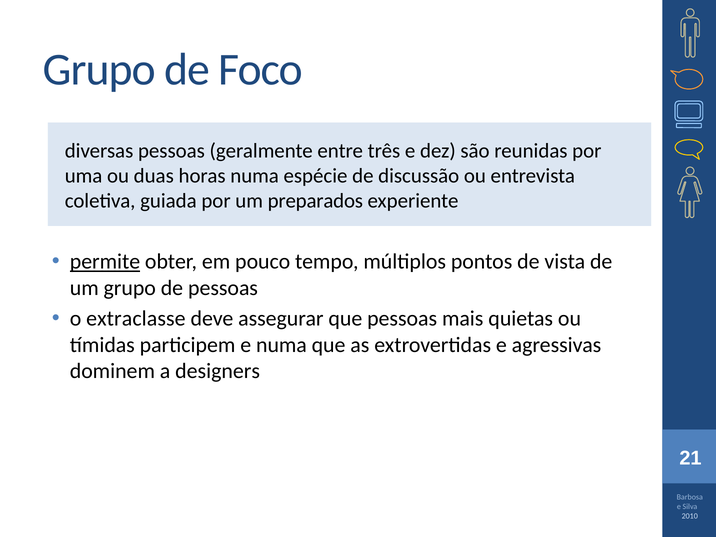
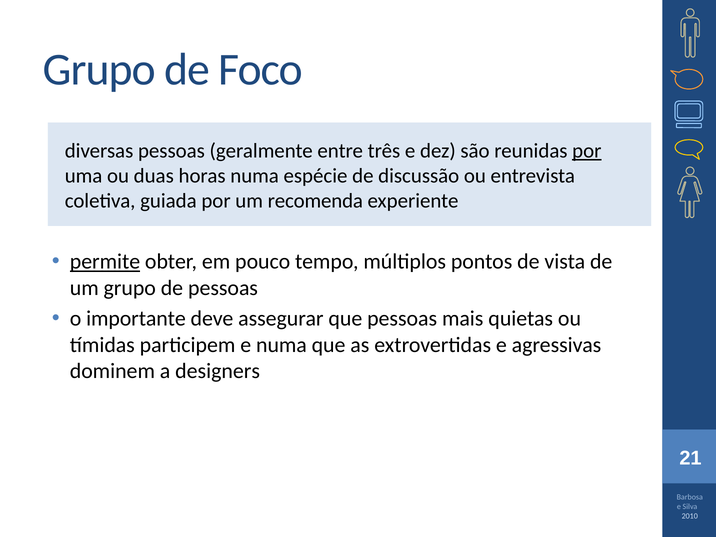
por underline: none -> present (587, 151)
preparados: preparados -> recomenda (315, 201)
extraclasse: extraclasse -> importante (136, 319)
